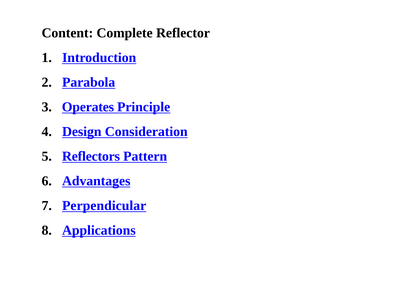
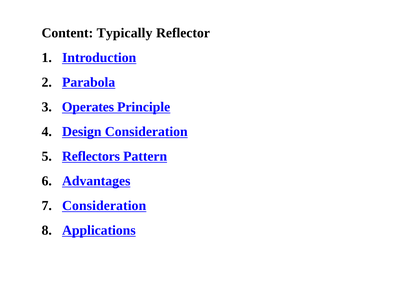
Complete: Complete -> Typically (125, 33)
Perpendicular: Perpendicular -> Consideration (104, 205)
